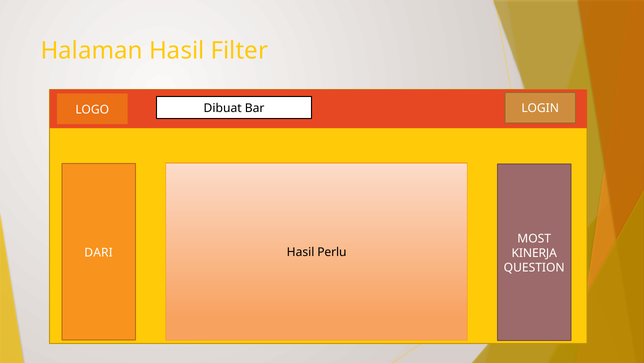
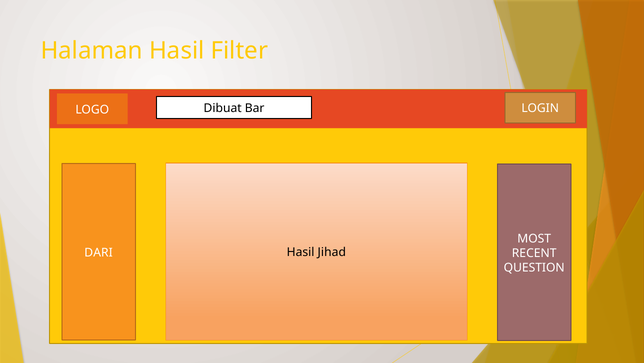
Perlu: Perlu -> Jihad (332, 252)
KINERJA: KINERJA -> RECENT (534, 253)
